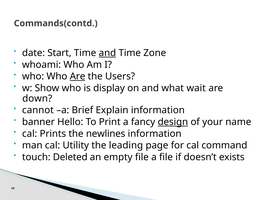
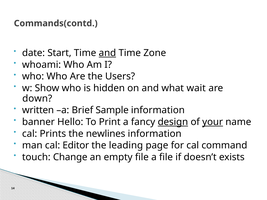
Are underline: present -> none (78, 76)
display: display -> hidden (109, 88)
cannot: cannot -> written (38, 110)
Explain: Explain -> Sample (112, 110)
your underline: none -> present (213, 122)
Utility: Utility -> Editor (76, 146)
Deleted: Deleted -> Change (70, 157)
